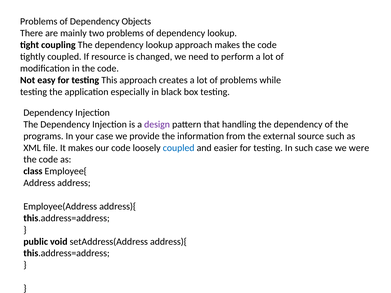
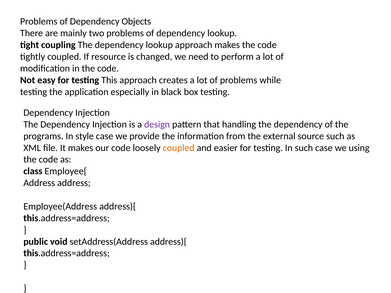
your: your -> style (85, 136)
coupled colour: blue -> orange (179, 148)
were: were -> using (359, 148)
